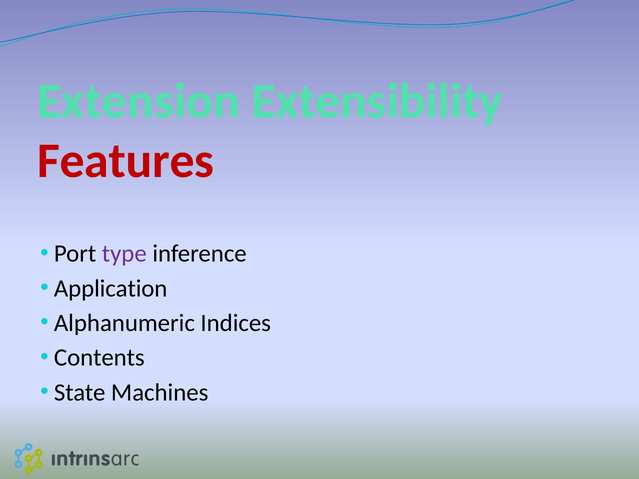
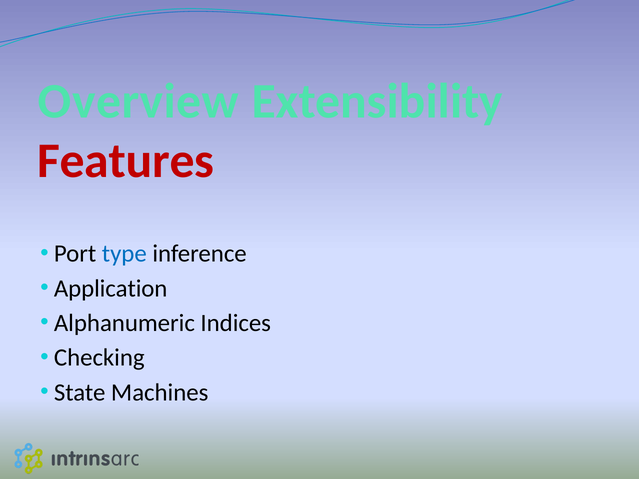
Extension: Extension -> Overview (138, 101)
type colour: purple -> blue (124, 254)
Contents: Contents -> Checking (99, 358)
